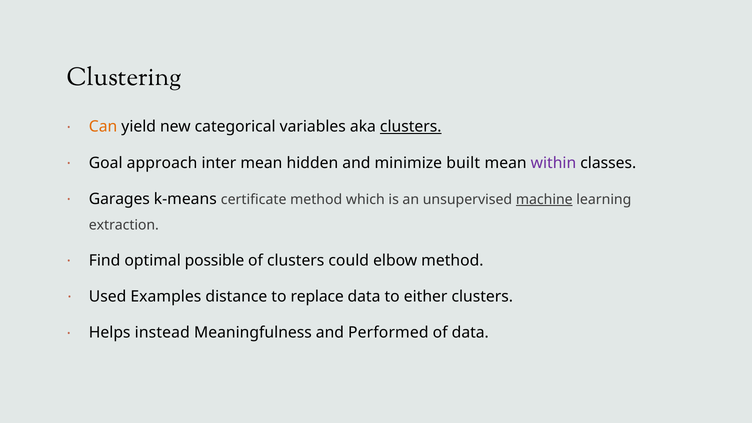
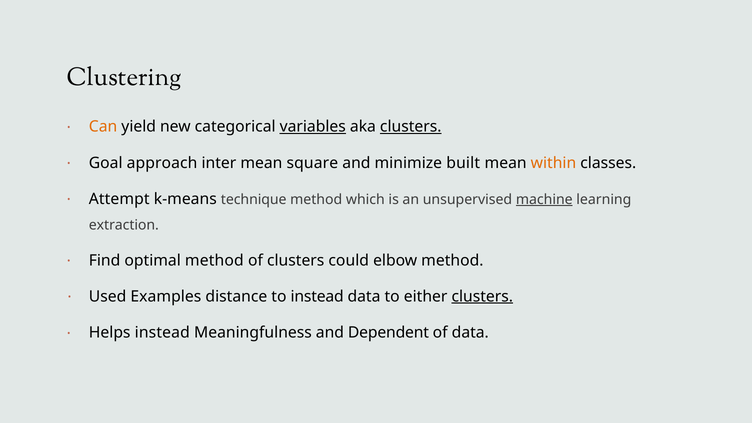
variables underline: none -> present (313, 127)
hidden: hidden -> square (312, 163)
within colour: purple -> orange (553, 163)
Garages: Garages -> Attempt (119, 199)
certificate: certificate -> technique (254, 199)
optimal possible: possible -> method (214, 260)
to replace: replace -> instead (317, 296)
clusters underline: none -> present (482, 296)
Performed: Performed -> Dependent (388, 333)
